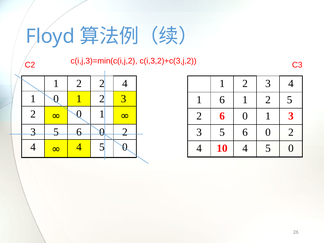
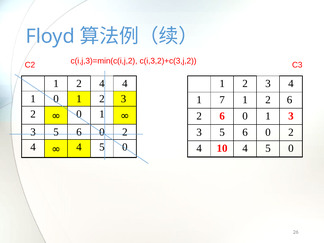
1 2 2: 2 -> 4 (102, 84)
1 6: 6 -> 7 (222, 100)
1 2 5: 5 -> 6 (290, 100)
